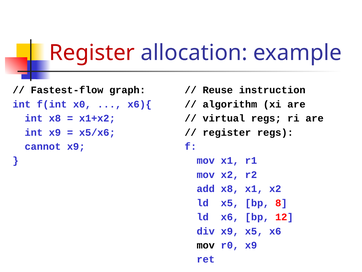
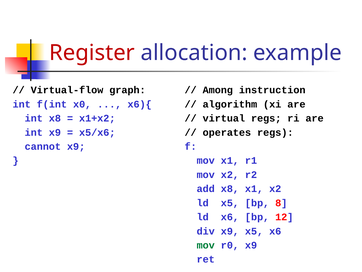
Fastest-flow: Fastest-flow -> Virtual-flow (67, 90)
Reuse: Reuse -> Among (218, 90)
register: register -> operates (227, 132)
mov colour: black -> green (206, 245)
